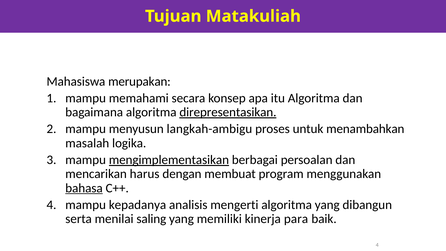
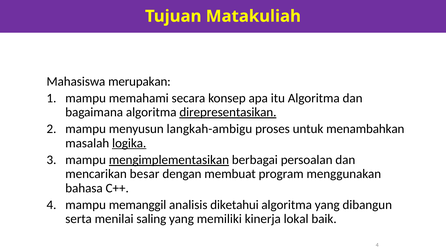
logika underline: none -> present (129, 143)
harus: harus -> besar (145, 174)
bahasa underline: present -> none (84, 188)
kepadanya: kepadanya -> memanggil (138, 205)
mengerti: mengerti -> diketahui (234, 205)
para: para -> lokal (296, 219)
